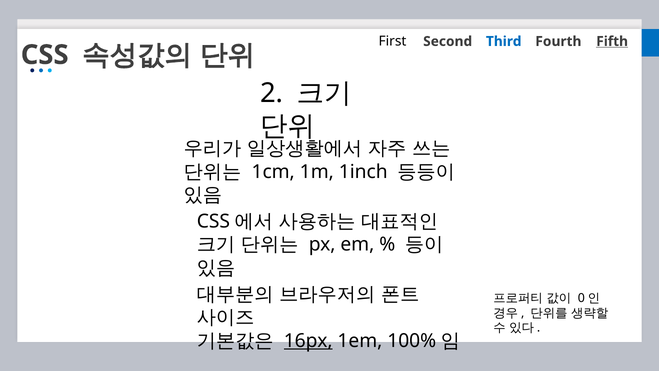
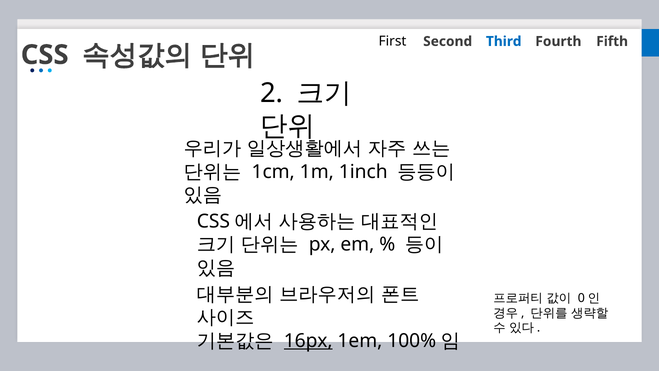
Fifth underline: present -> none (612, 41)
